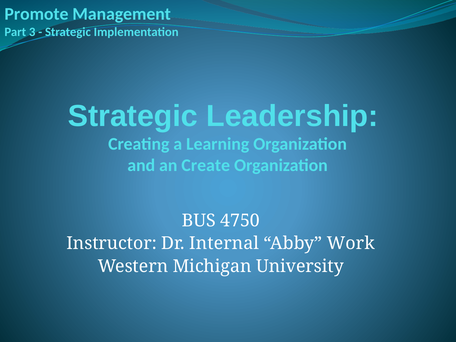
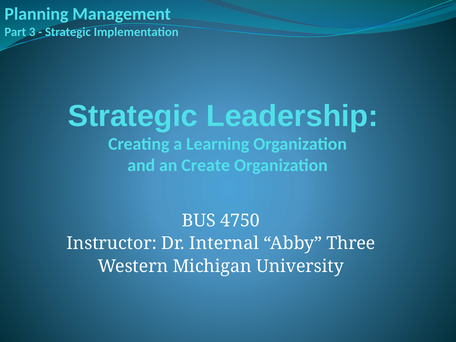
Promote: Promote -> Planning (36, 14)
Work: Work -> Three (351, 243)
